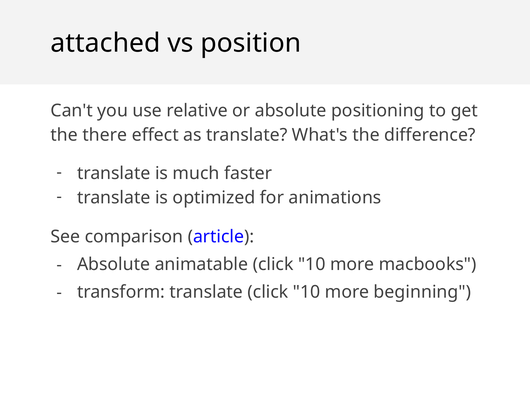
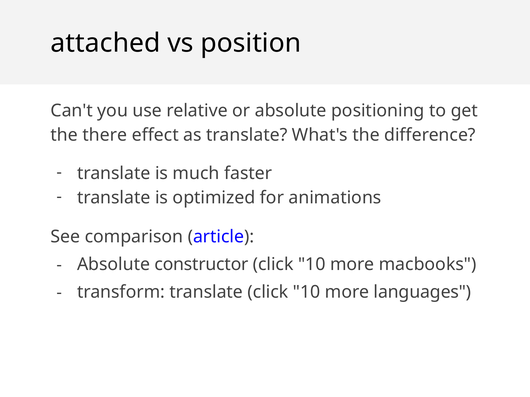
animatable: animatable -> constructor (201, 265)
beginning: beginning -> languages (422, 293)
